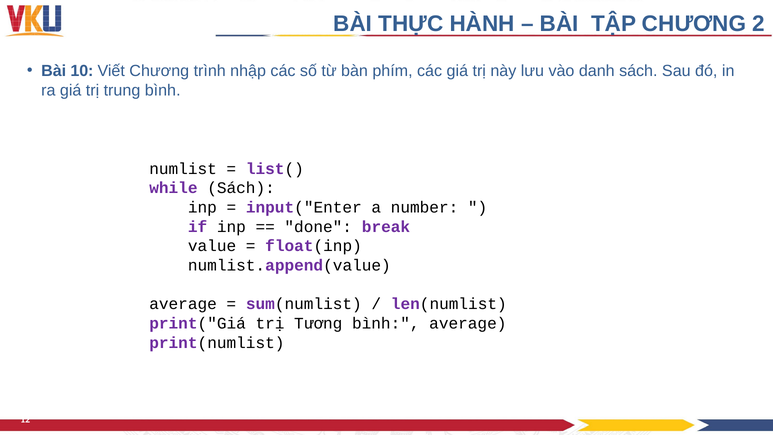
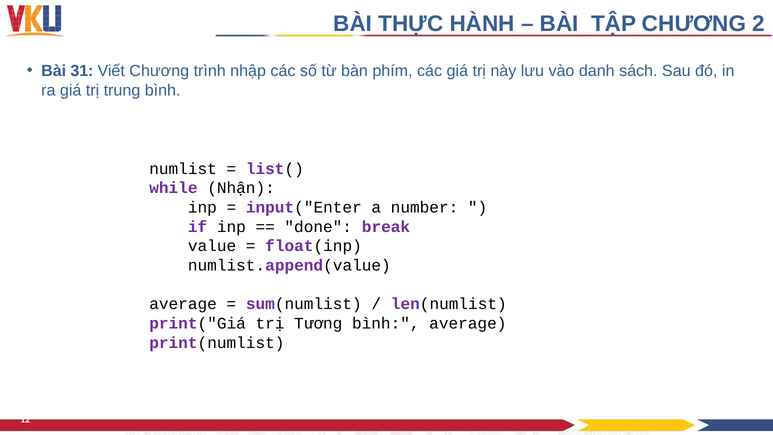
10: 10 -> 31 (82, 71)
while Sách: Sách -> Nhận (241, 188)
